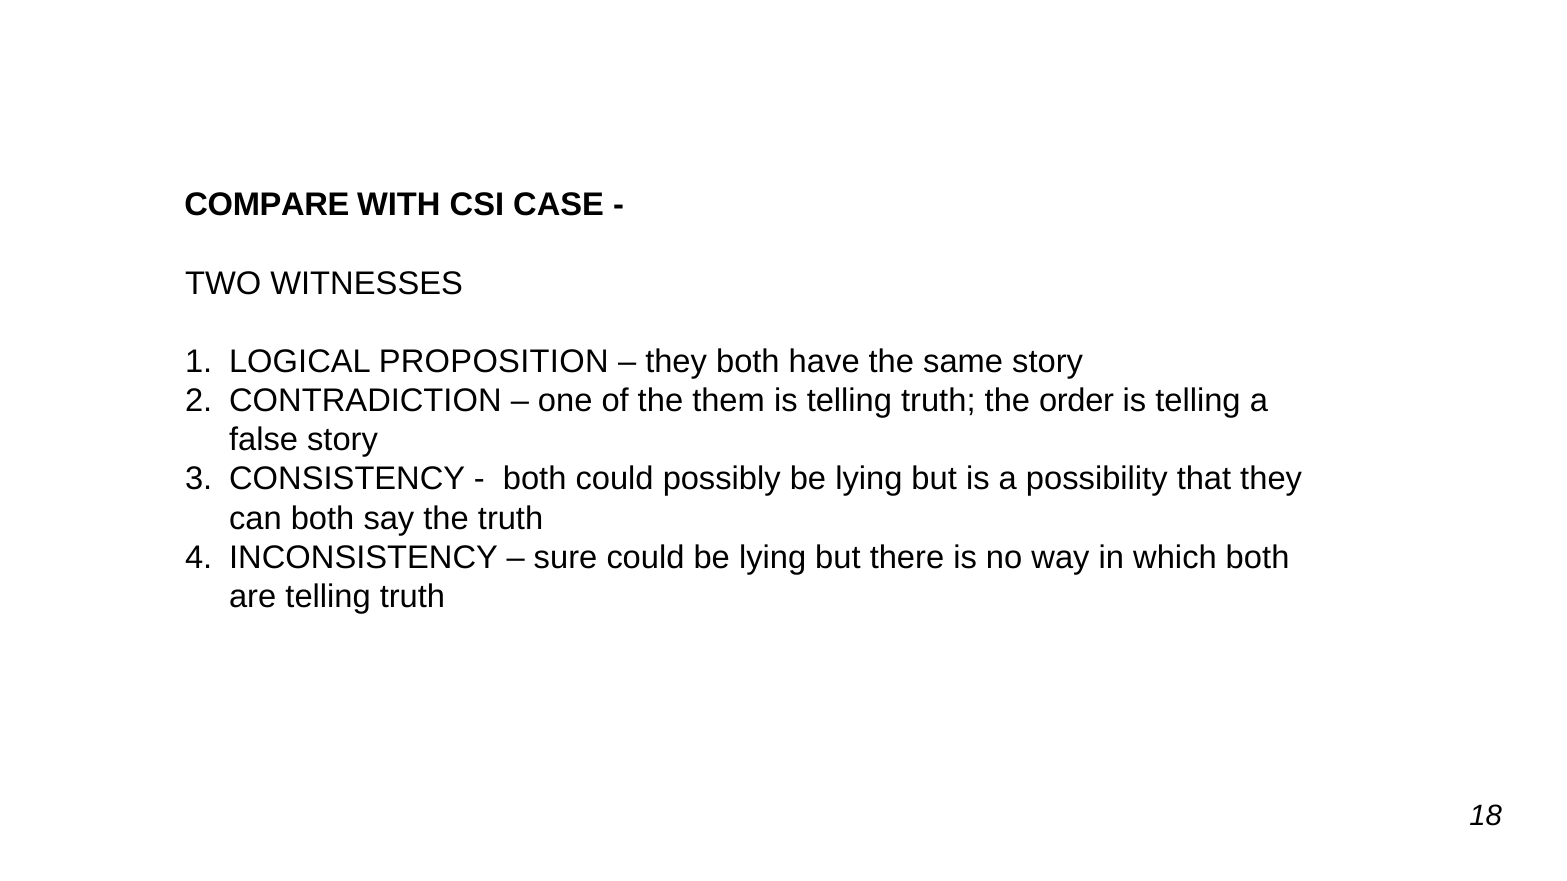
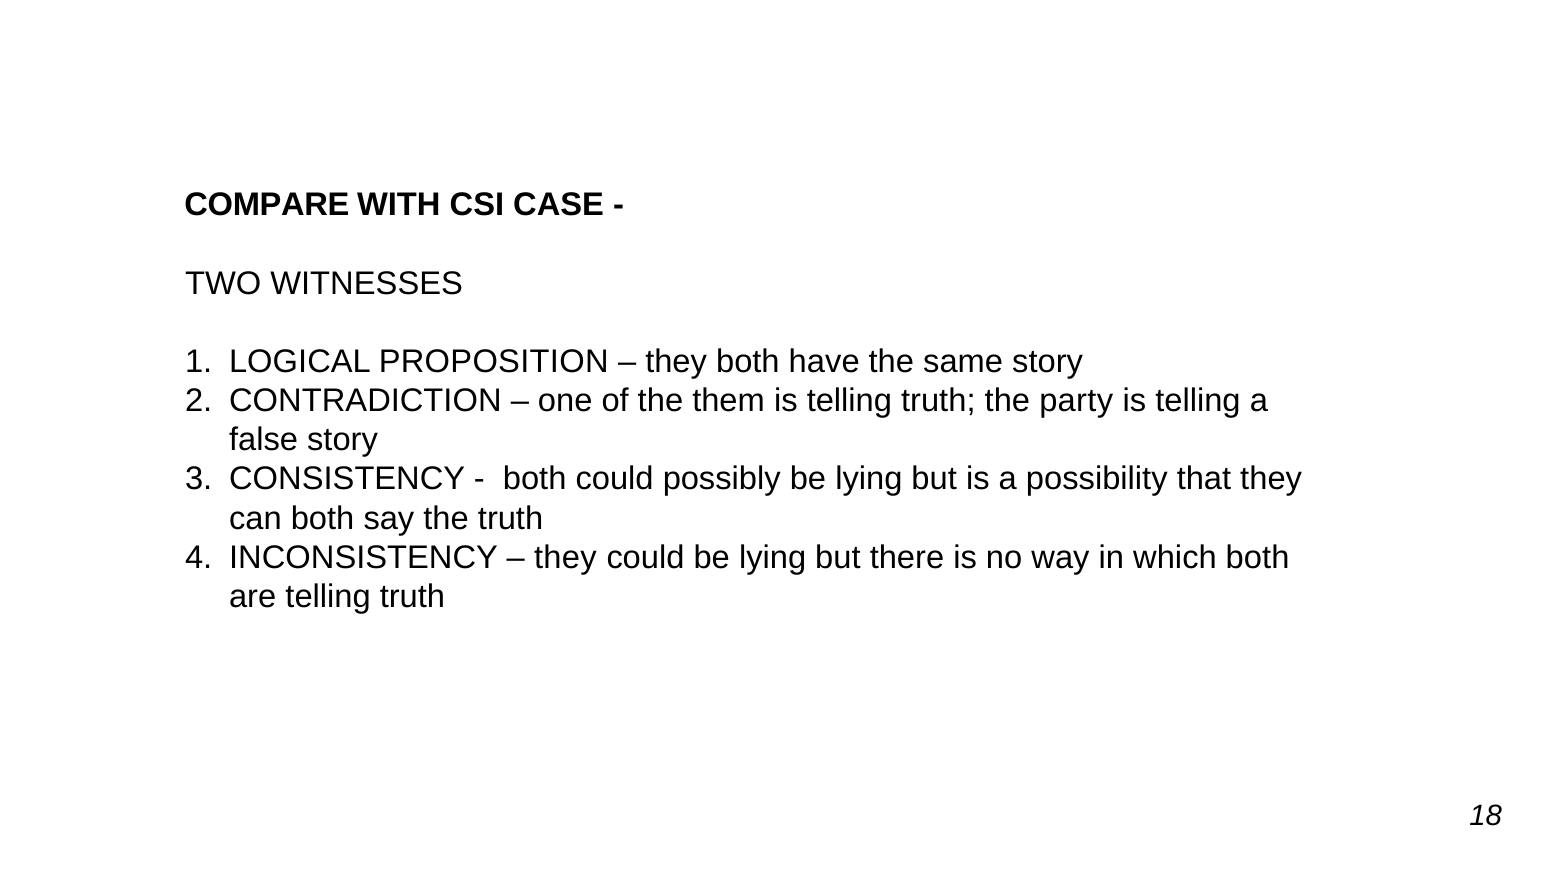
order: order -> party (1076, 401)
sure: sure -> they (565, 558)
